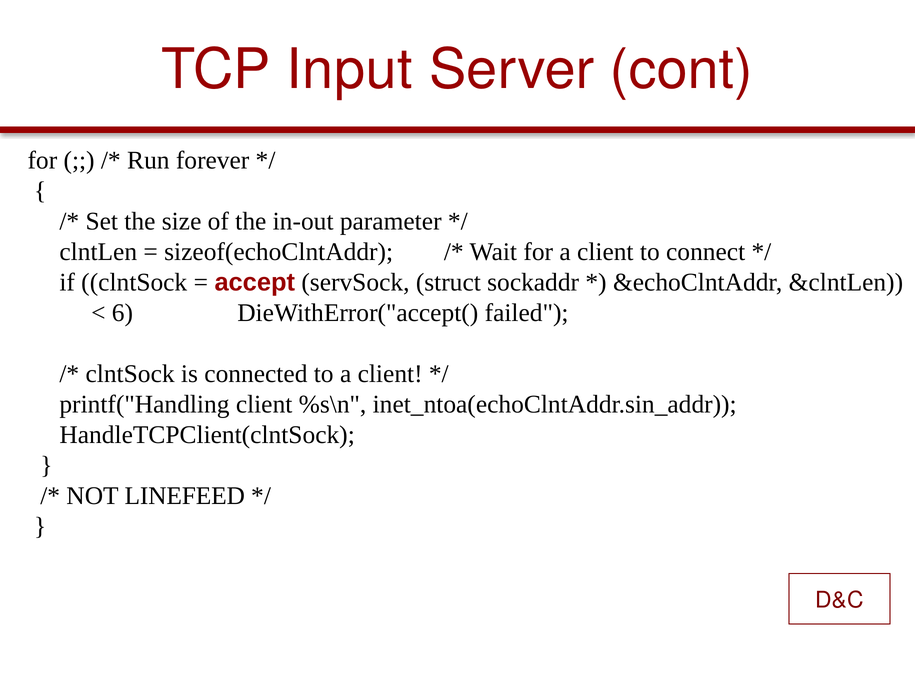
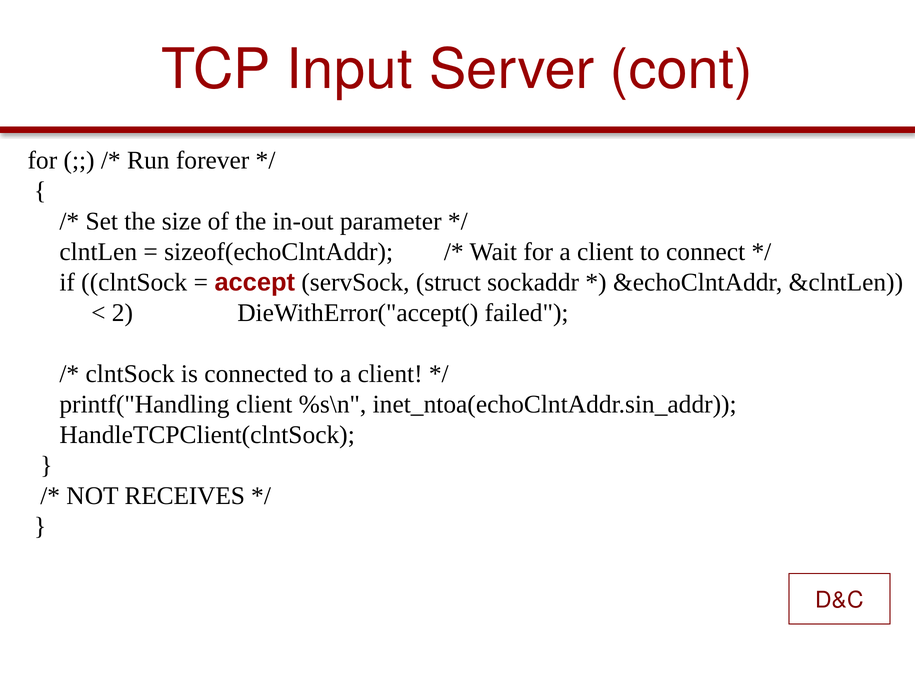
6: 6 -> 2 (122, 313)
LINEFEED: LINEFEED -> RECEIVES (185, 496)
